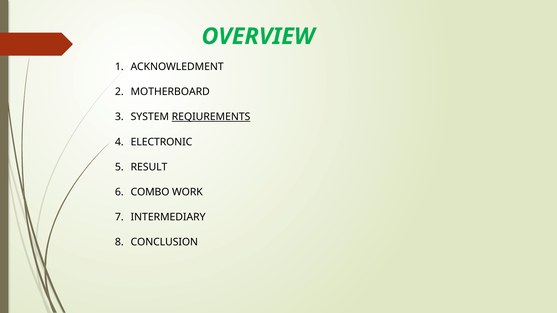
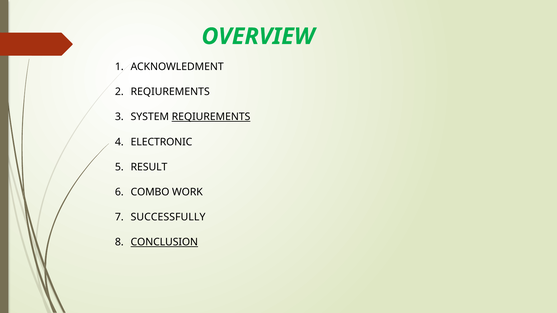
MOTHERBOARD: MOTHERBOARD -> REQIUREMENTS (170, 92)
INTERMEDIARY: INTERMEDIARY -> SUCCESSFULLY (168, 217)
CONCLUSION underline: none -> present (164, 242)
